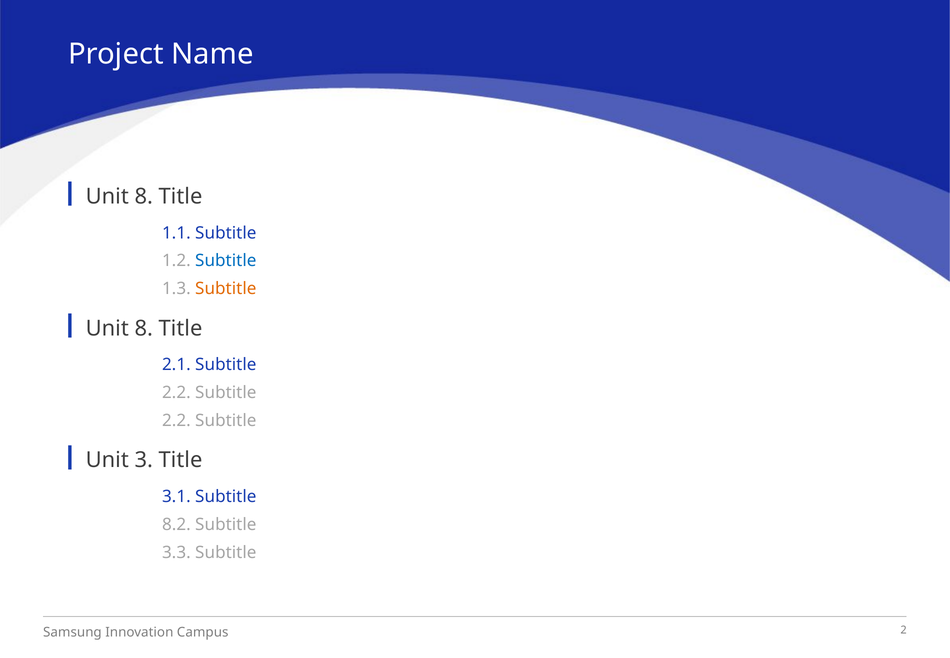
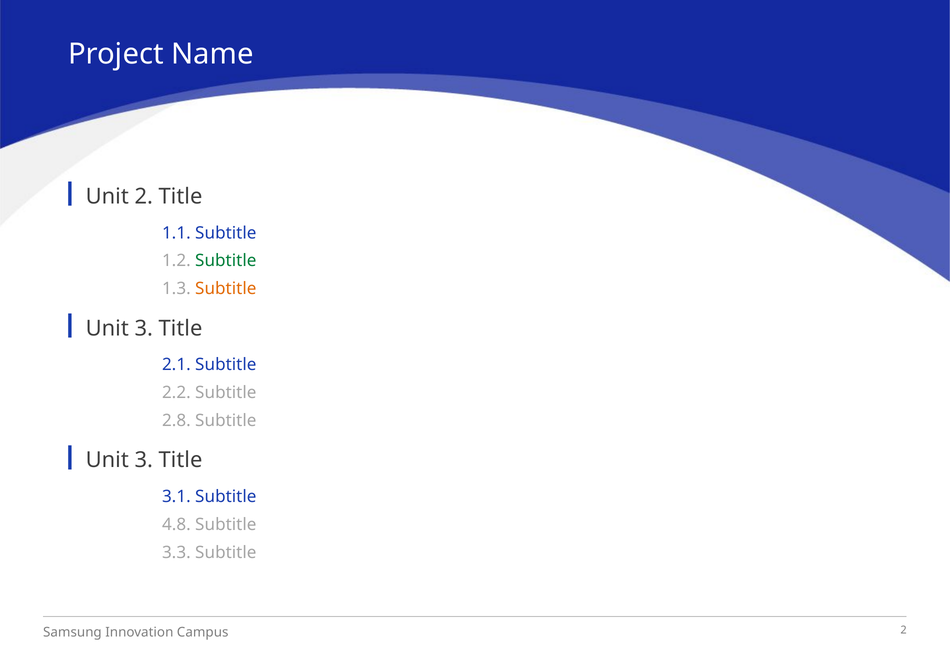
8: 8 -> 2 (144, 196)
Subtitle colour: blue -> green (226, 261)
8: 8 -> 3 (144, 328)
2.2: 2.2 -> 2.8 (176, 420)
8.2: 8.2 -> 4.8 (176, 524)
